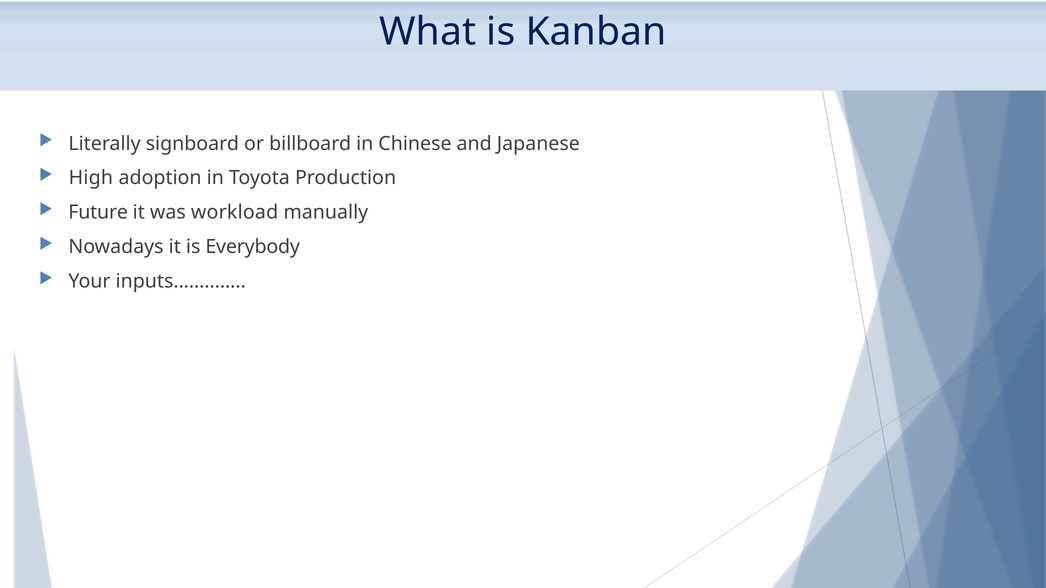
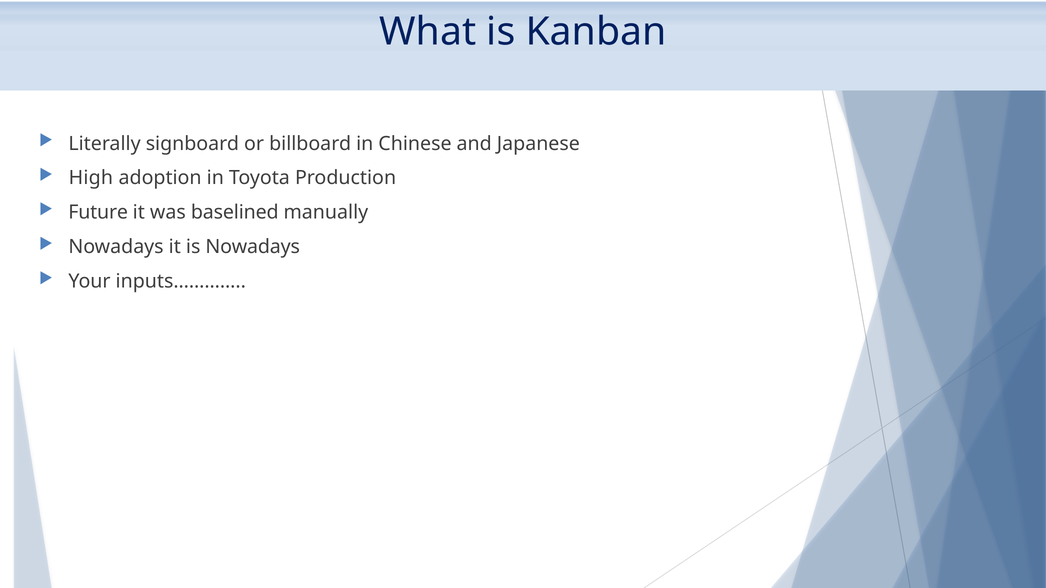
workload: workload -> baselined (235, 213)
is Everybody: Everybody -> Nowadays (253, 247)
